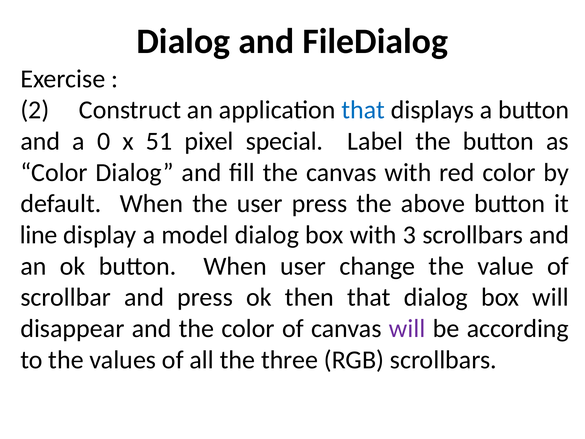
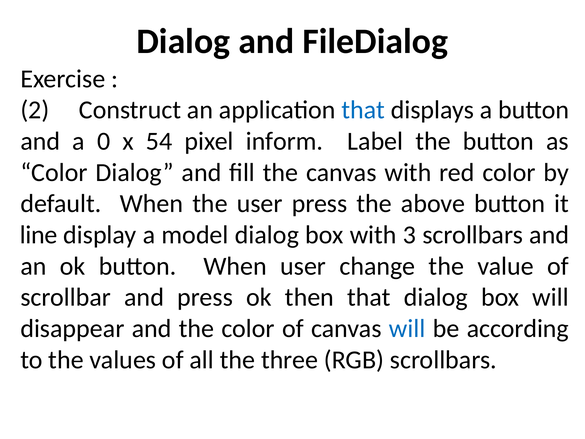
51: 51 -> 54 (159, 141)
special: special -> inform (284, 141)
will colour: purple -> blue (407, 328)
